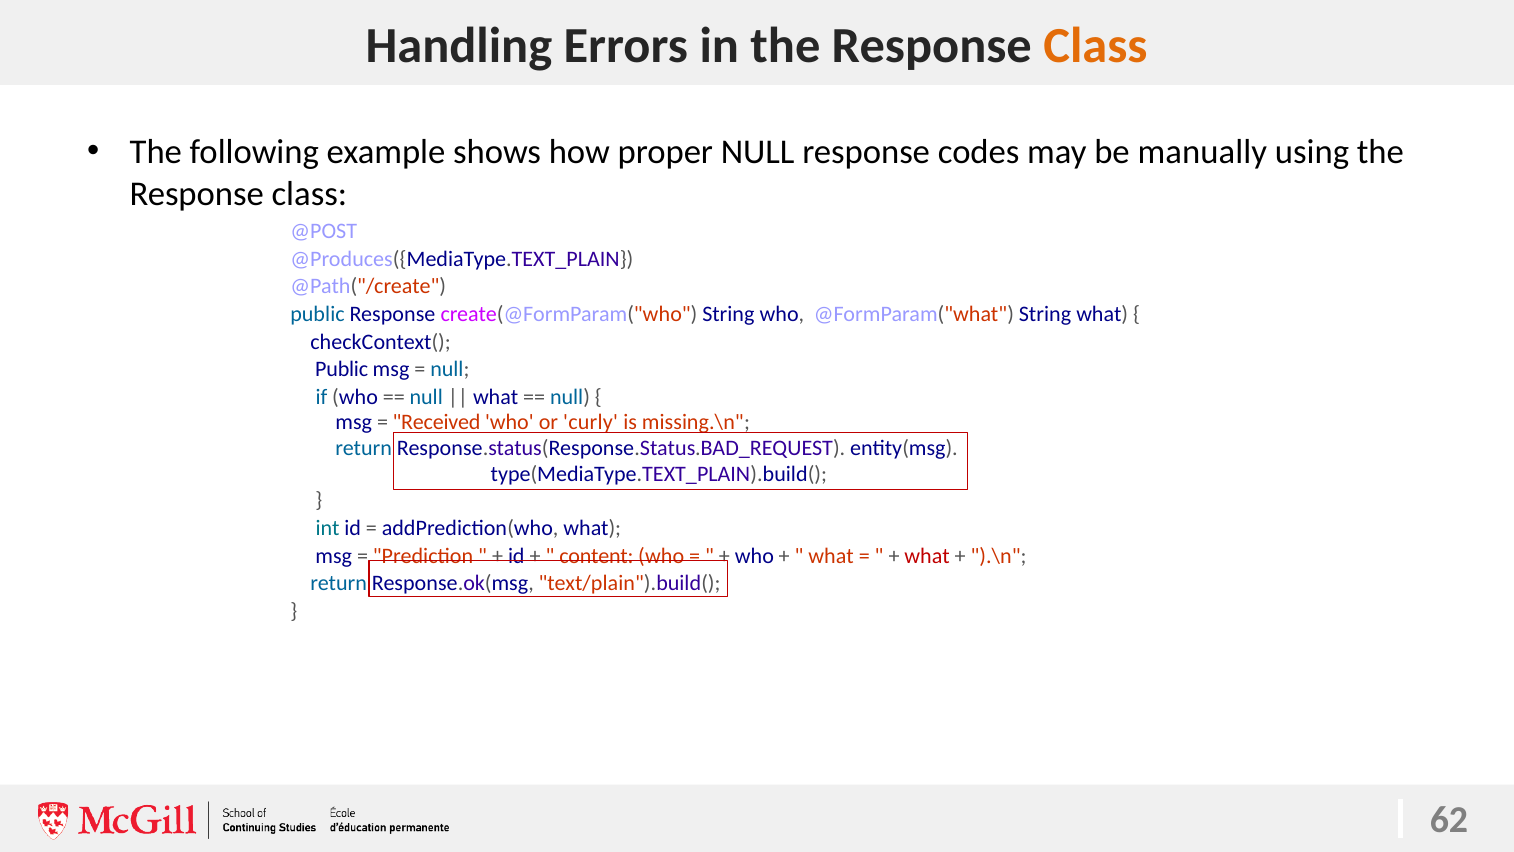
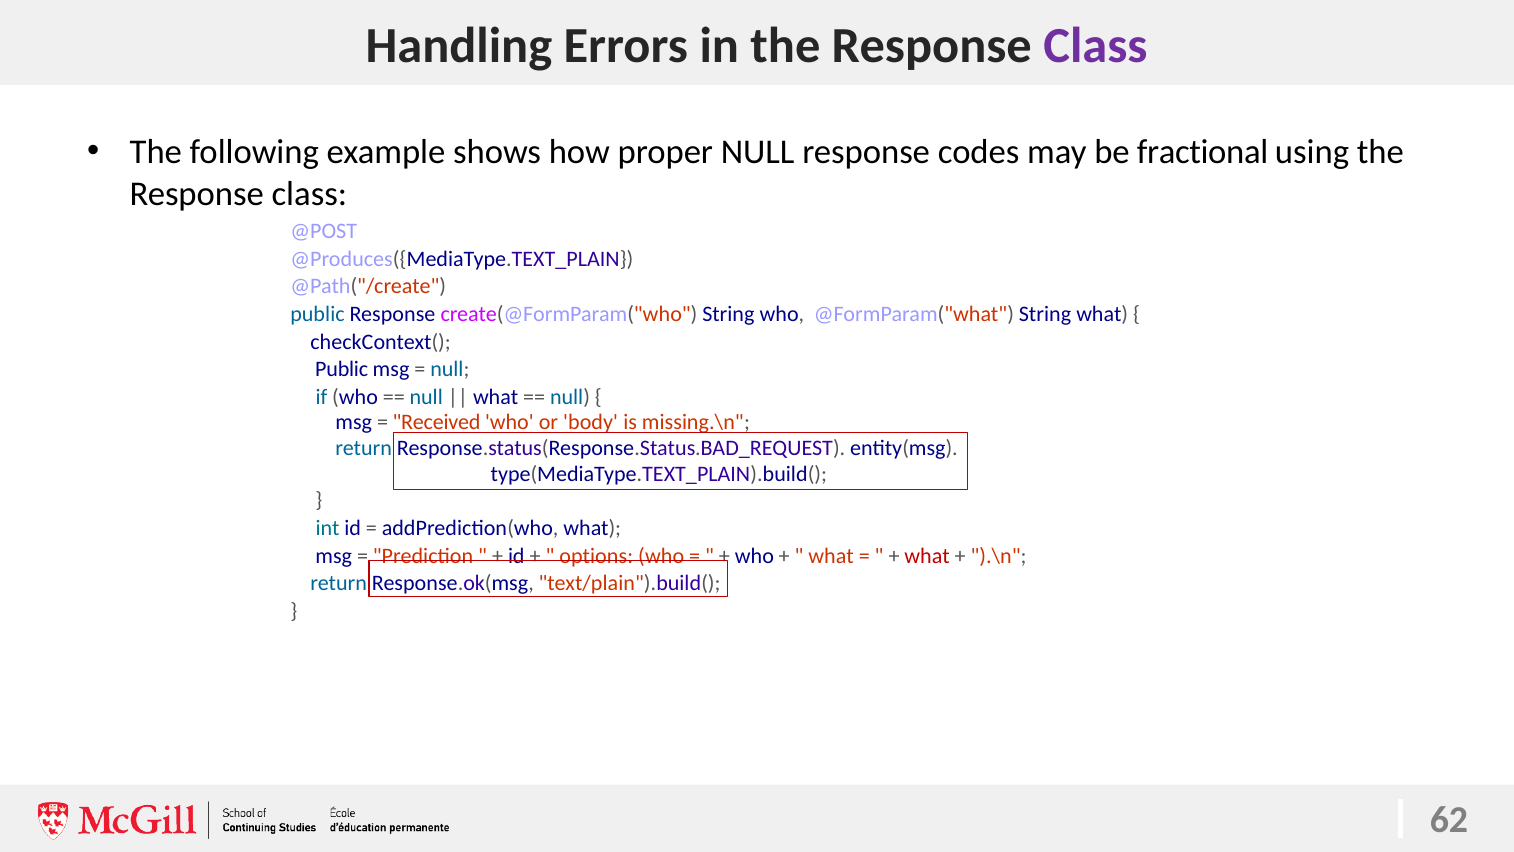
Class colour: orange -> purple (1095, 46)
manually: manually -> fractional (1203, 152)
curly: curly -> body (591, 422)
content: content -> options (596, 556)
